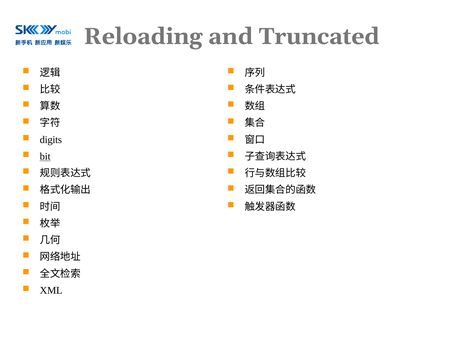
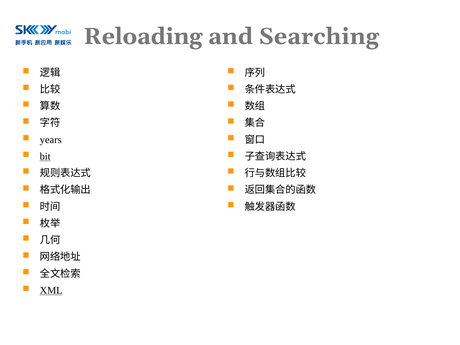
Truncated: Truncated -> Searching (319, 36)
digits: digits -> years (51, 140)
XML underline: none -> present (51, 290)
